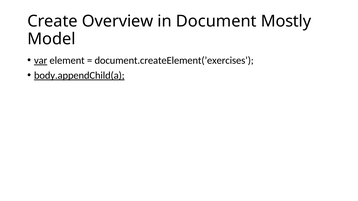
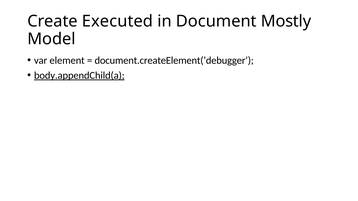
Overview: Overview -> Executed (118, 21)
var underline: present -> none (41, 61)
document.createElement(’exercises: document.createElement(’exercises -> document.createElement(’debugger (174, 61)
